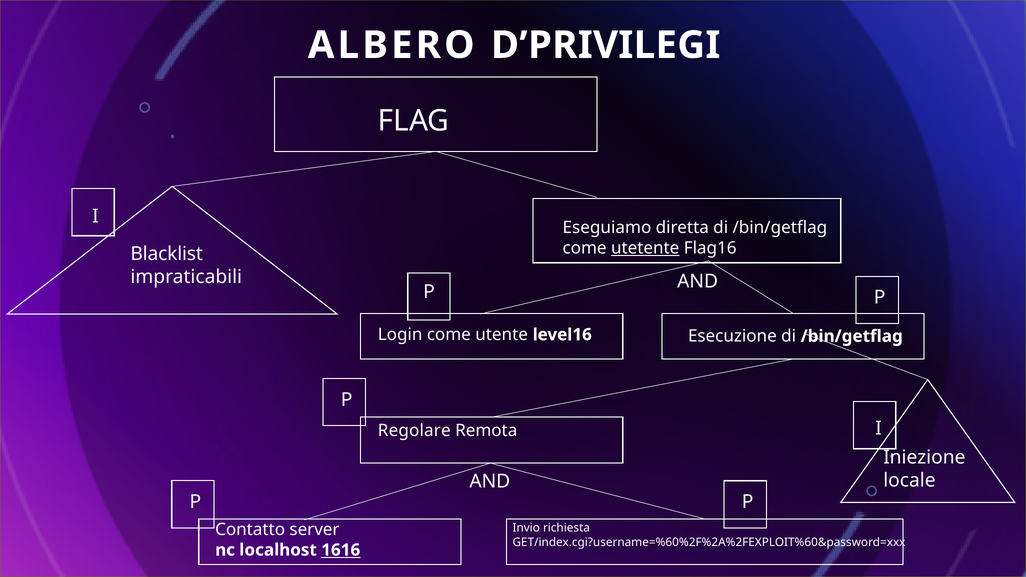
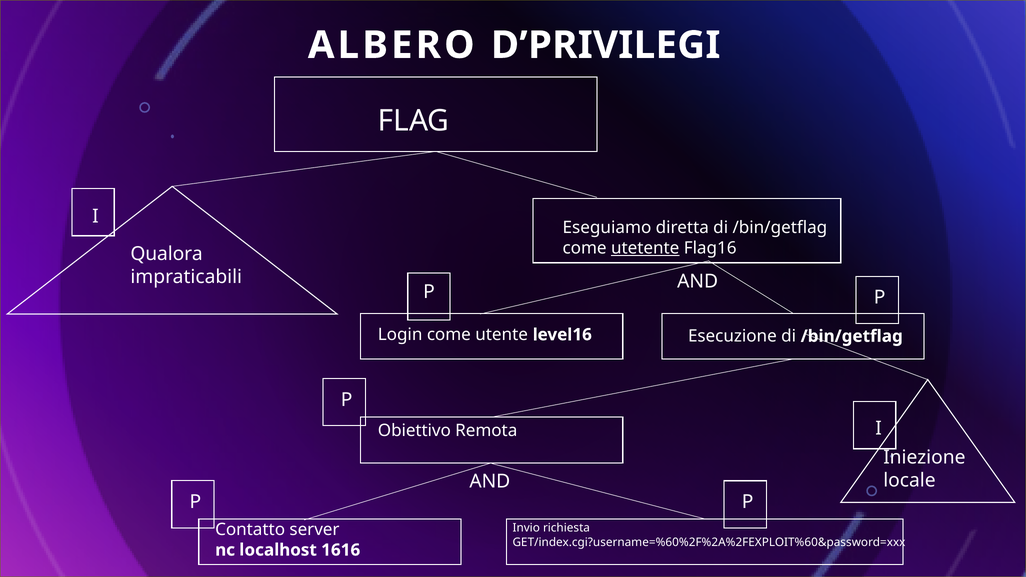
Blacklist: Blacklist -> Qualora (167, 254)
Regolare: Regolare -> Obiettivo (414, 431)
1616 underline: present -> none (341, 550)
